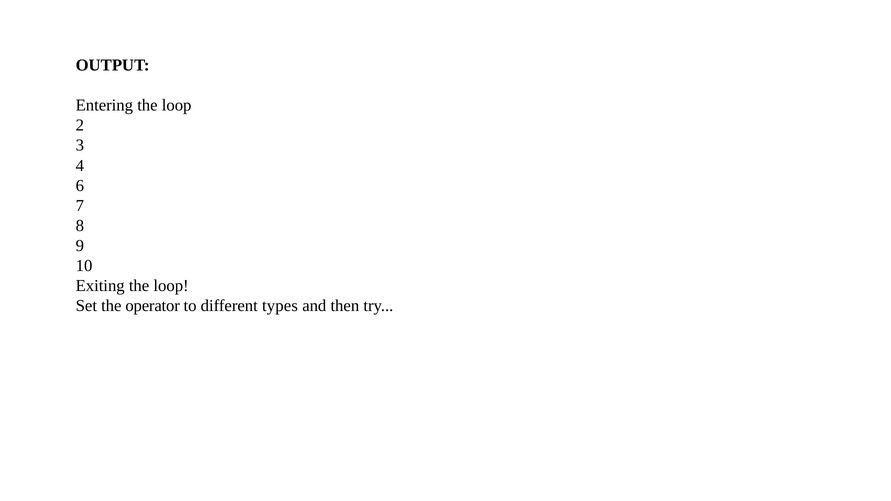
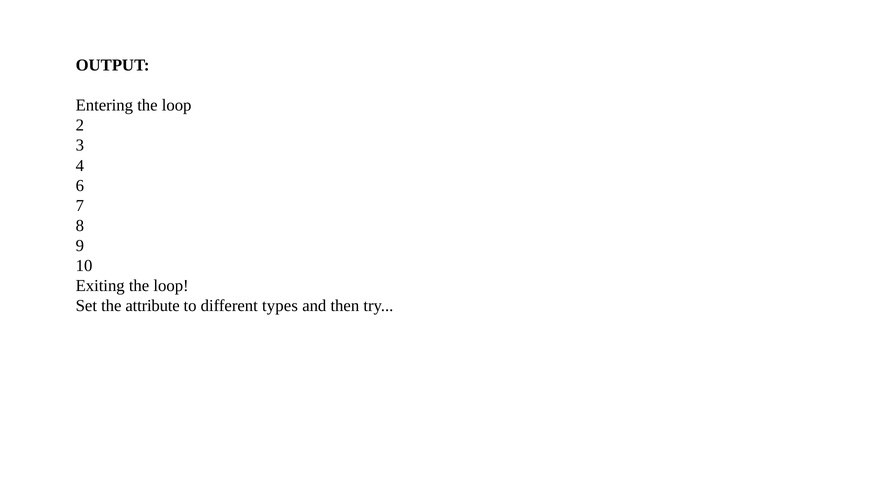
operator: operator -> attribute (153, 306)
